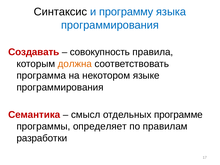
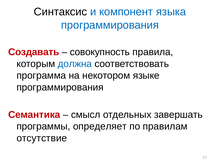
программу: программу -> компонент (126, 12)
должна colour: orange -> blue (75, 64)
программе: программе -> завершать (178, 115)
разработки: разработки -> отсутствие (42, 138)
